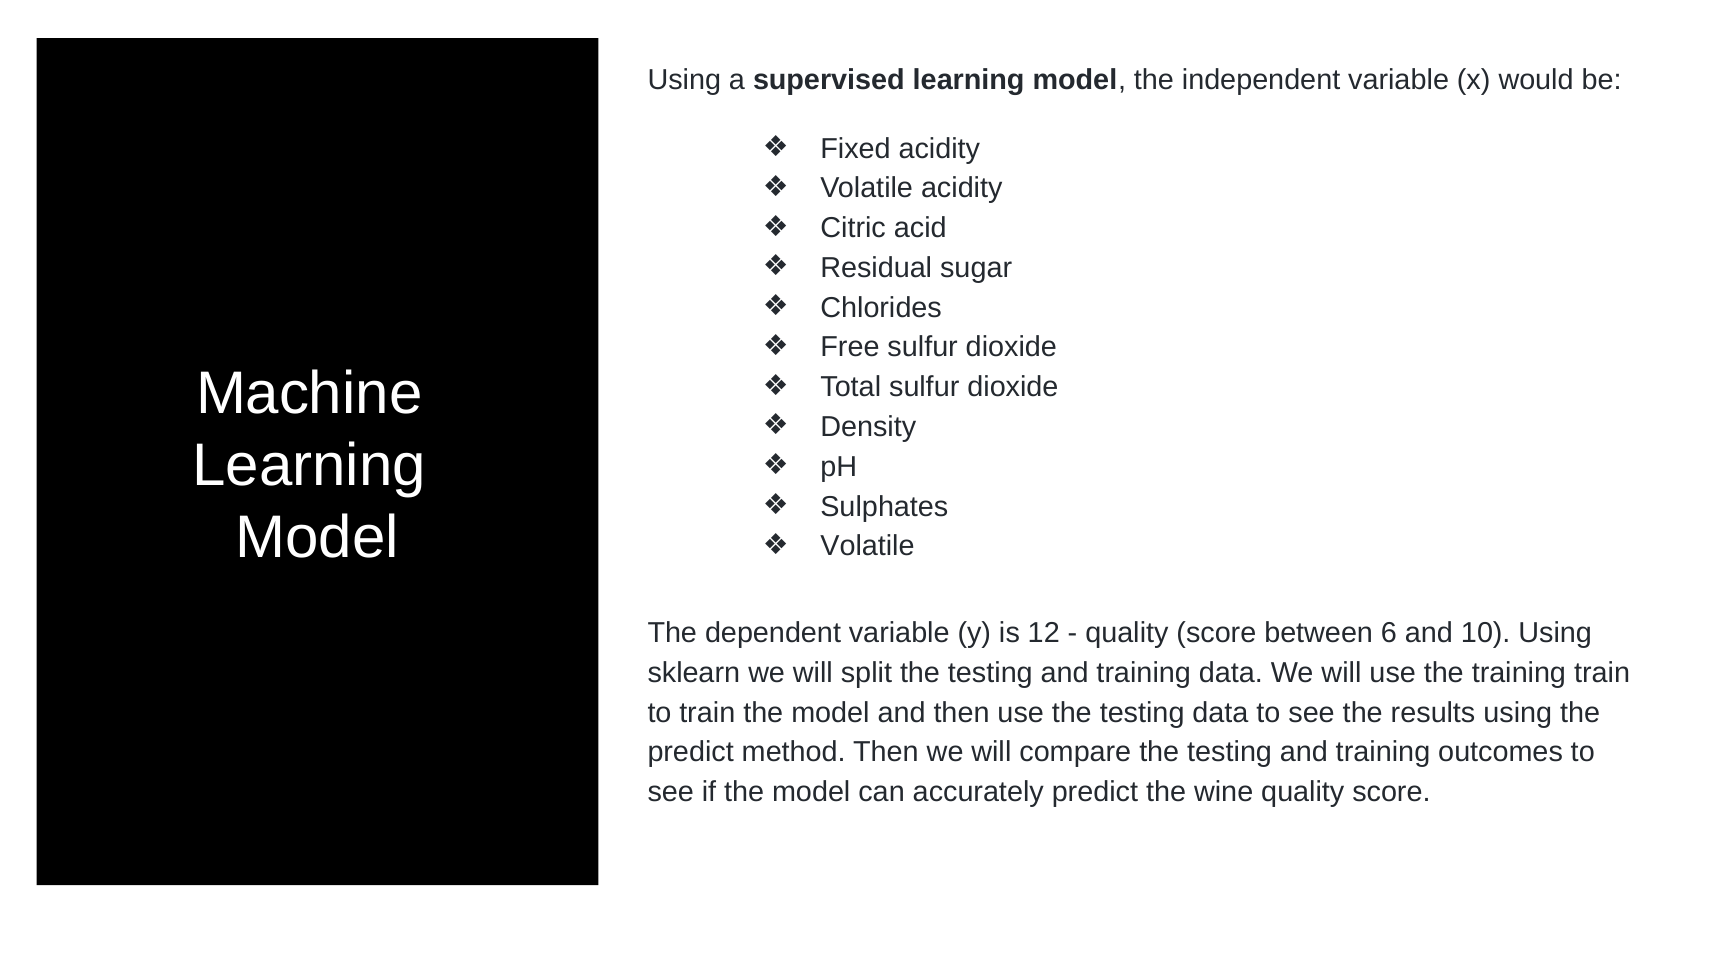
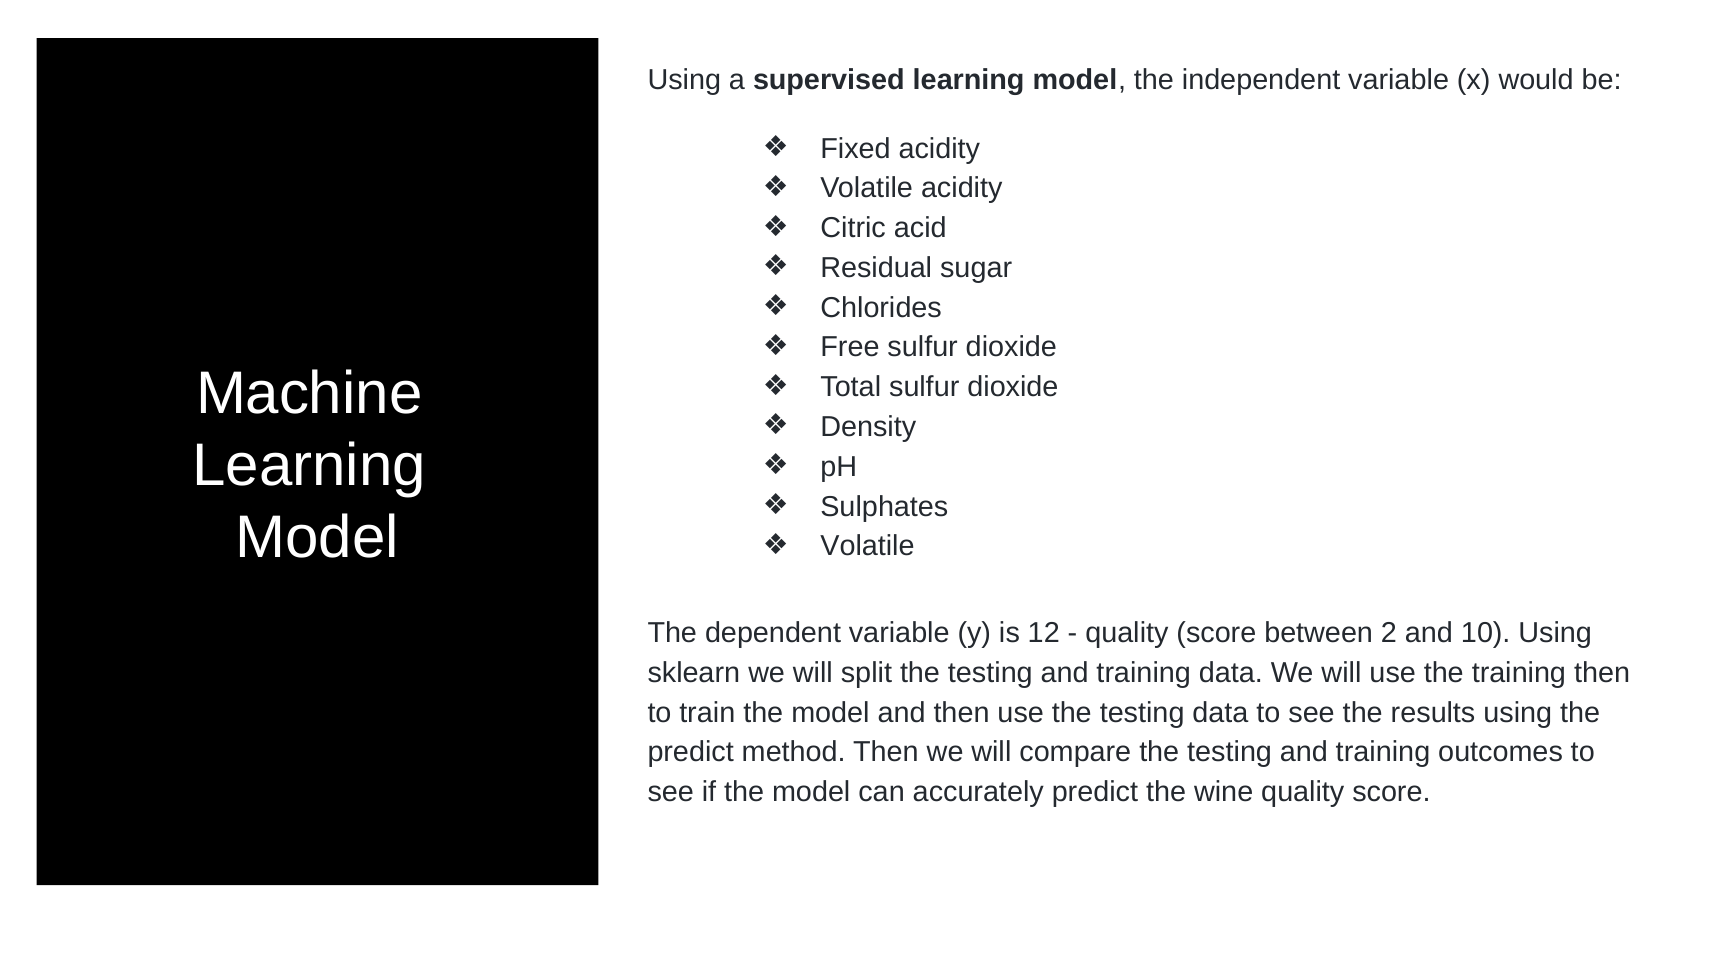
6: 6 -> 2 (1389, 633)
training train: train -> then (1602, 673)
